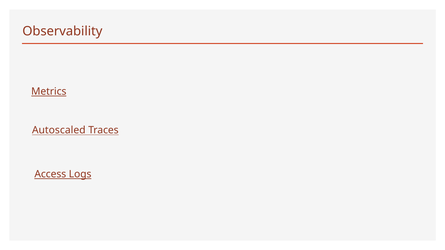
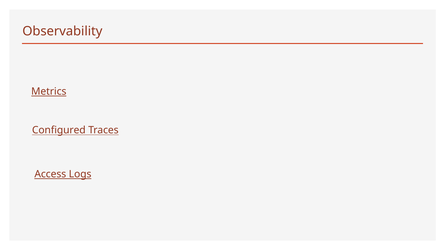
Autoscaled: Autoscaled -> Configured (59, 130)
